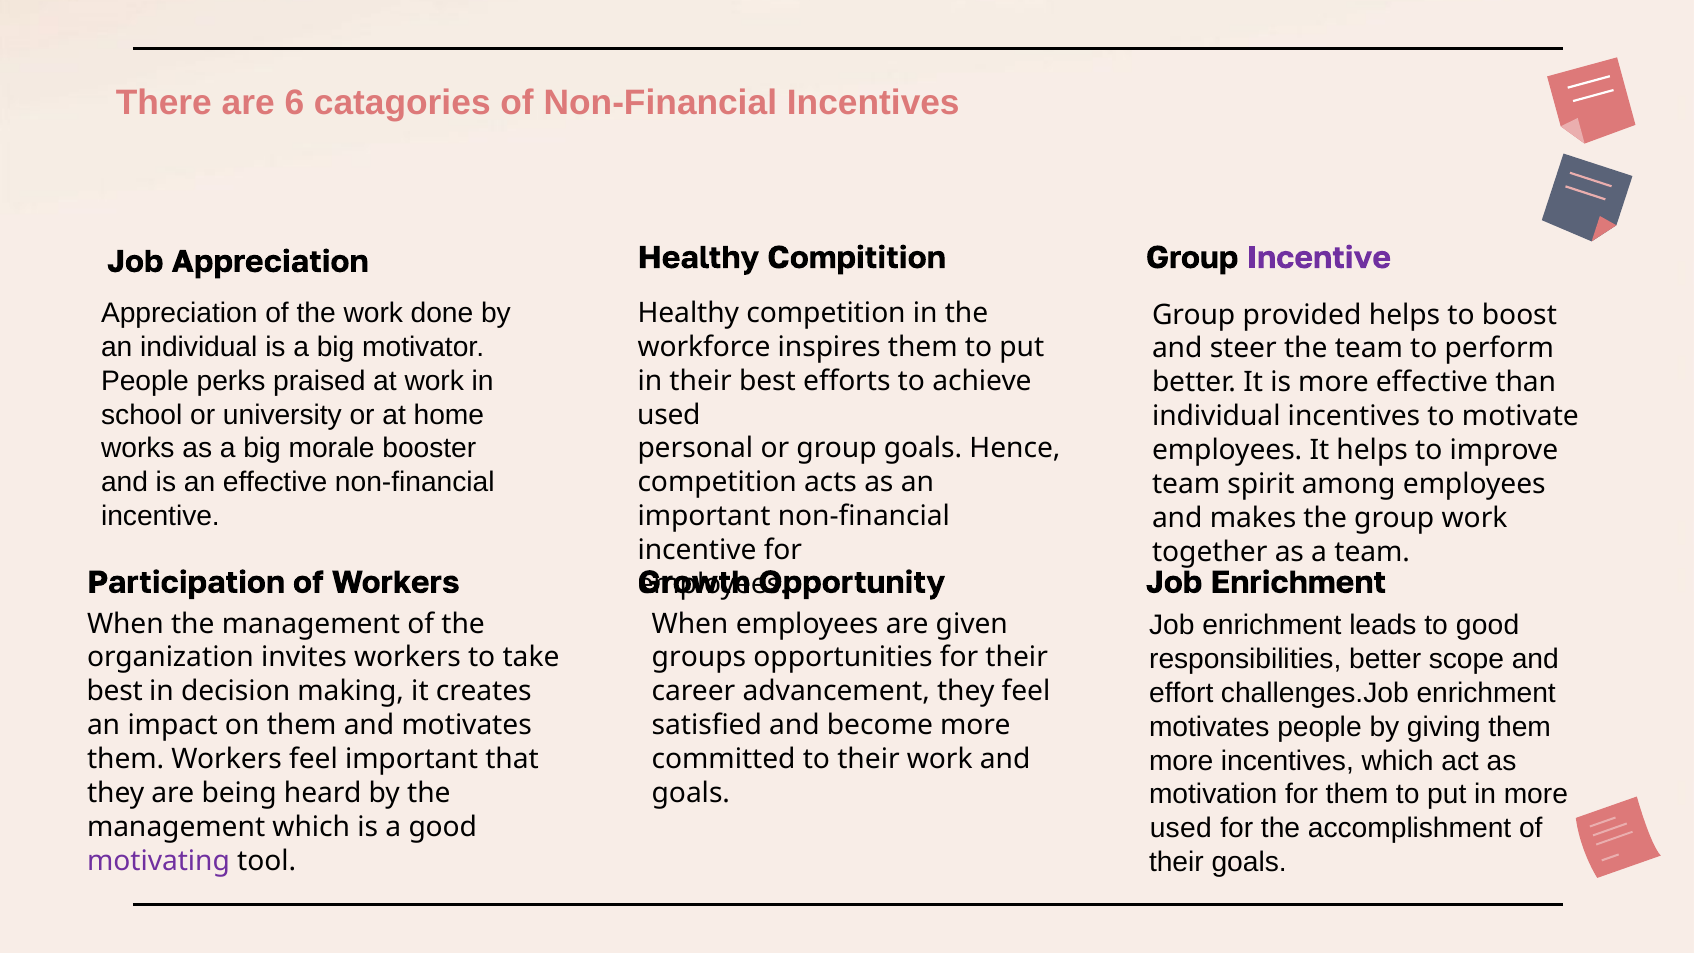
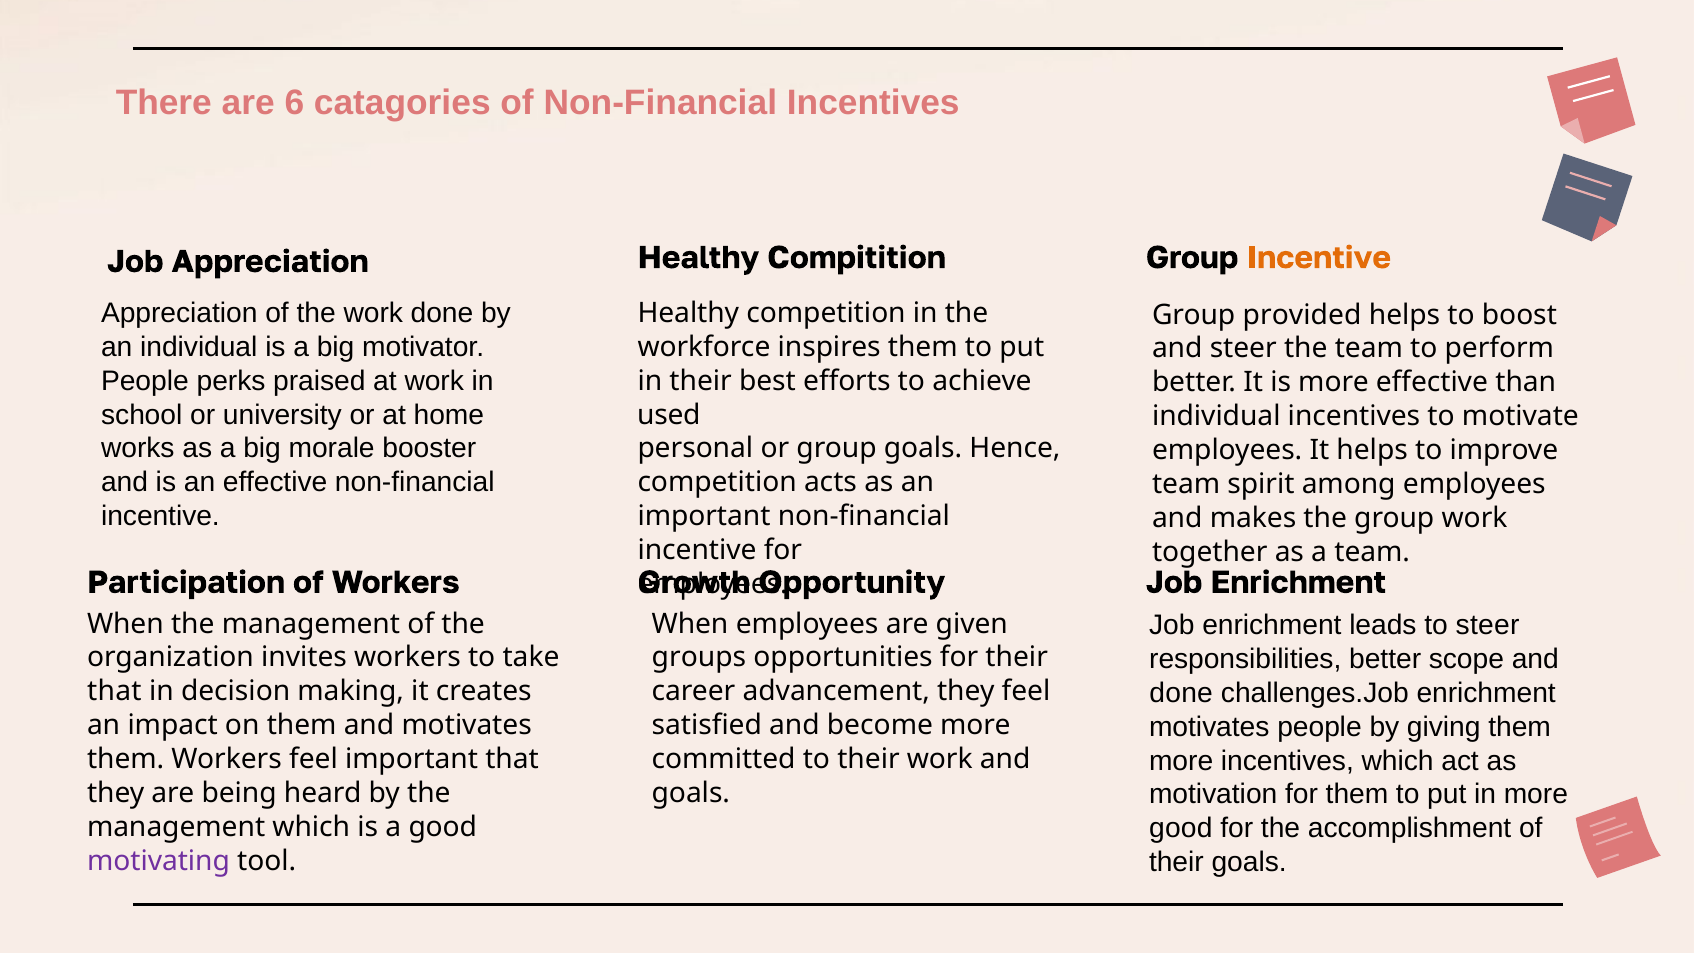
Incentive colour: purple -> orange (1319, 258)
to good: good -> steer (1488, 625)
effort: effort -> done (1181, 693)
best: best -> that (114, 691)
used: used -> good (1181, 828)
